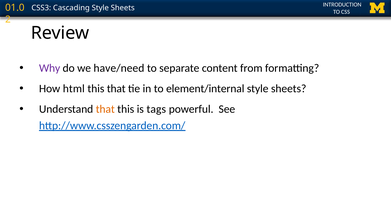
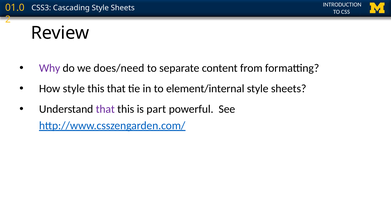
have/need: have/need -> does/need (119, 68)
How html: html -> style (74, 89)
that colour: orange -> purple (105, 109)
tags: tags -> part (156, 109)
